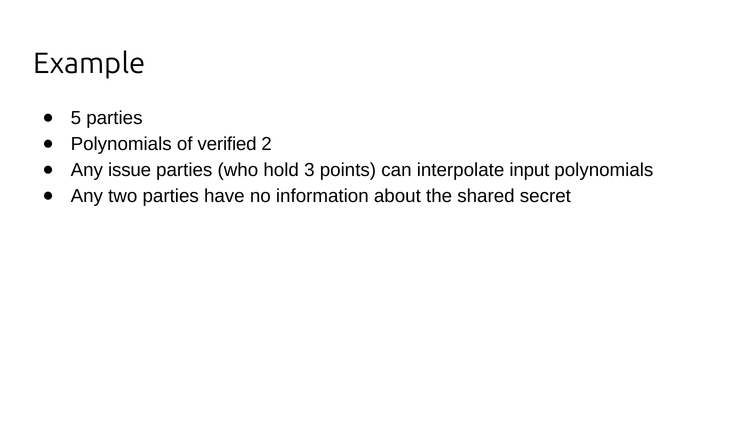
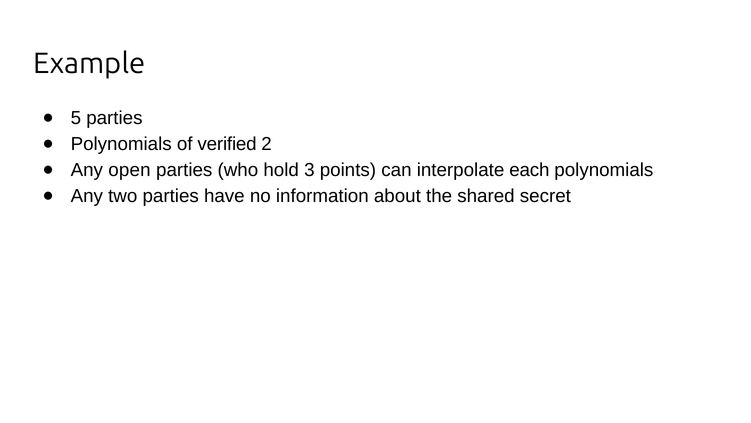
issue: issue -> open (129, 170)
input: input -> each (529, 170)
